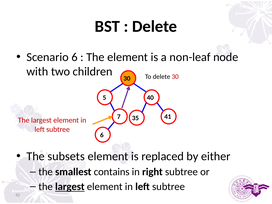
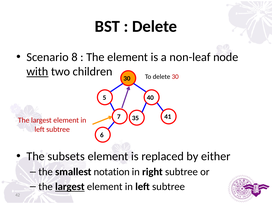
Scenario 6: 6 -> 8 (74, 57)
with underline: none -> present (37, 72)
contains: contains -> notation (112, 172)
